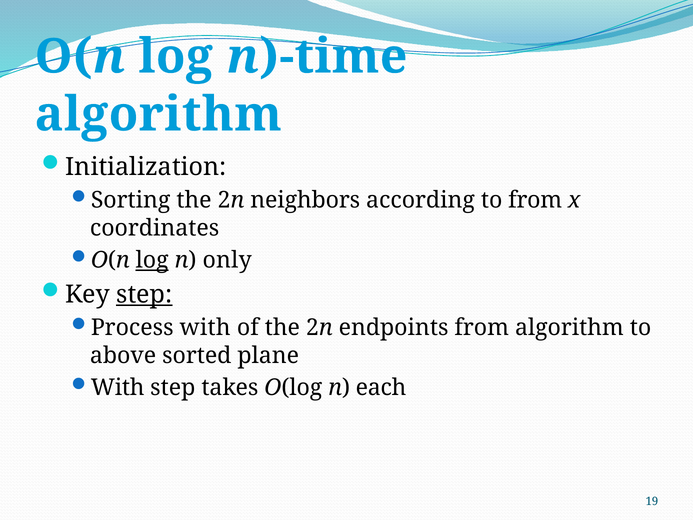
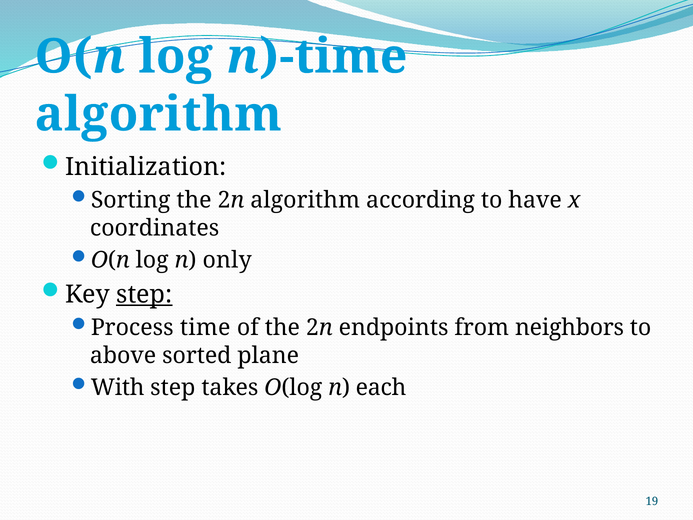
2n neighbors: neighbors -> algorithm (305, 200)
to from: from -> have (535, 200)
log underline: present -> none (152, 260)
Process with: with -> time (205, 328)
from algorithm: algorithm -> neighbors (570, 328)
